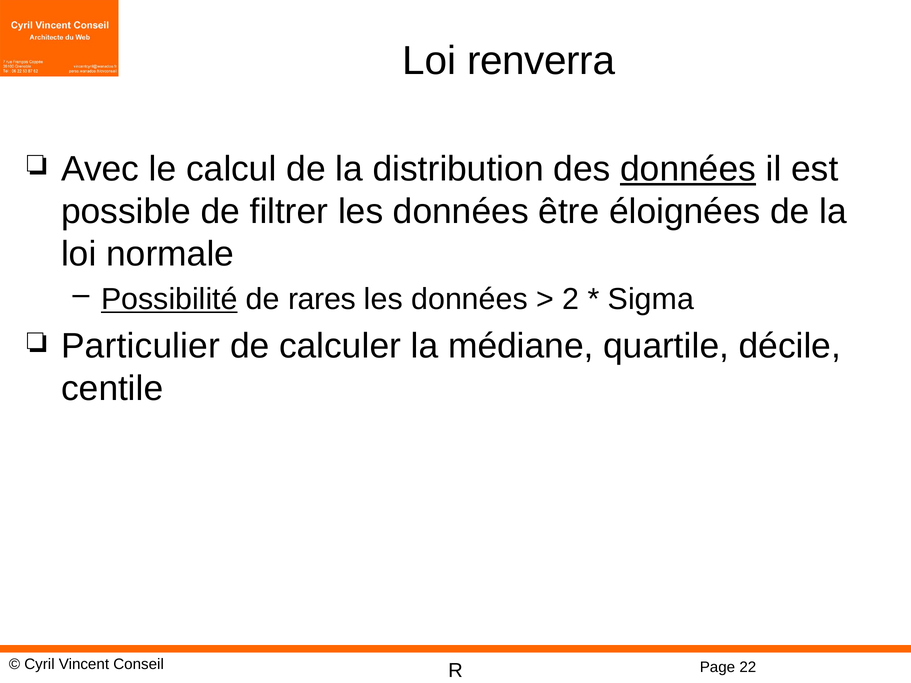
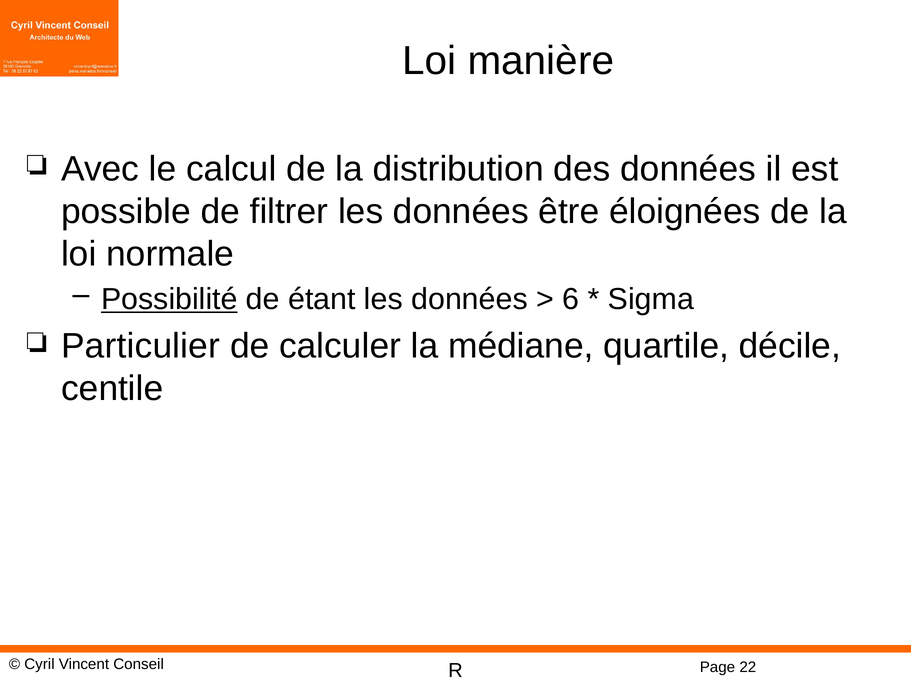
renverra: renverra -> manière (541, 61)
données underline: present -> none (688, 169)
rares: rares -> étant (322, 299)
2: 2 -> 6 (571, 299)
